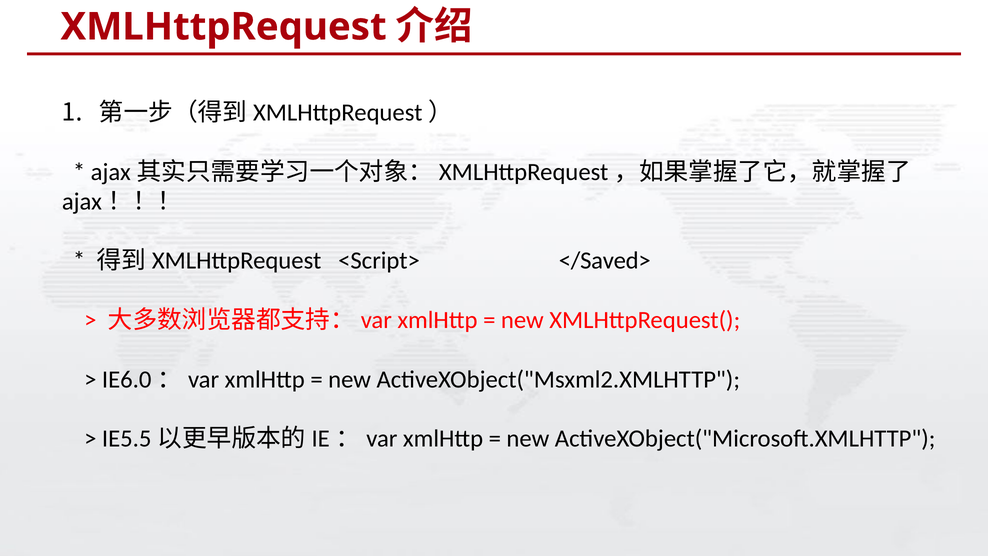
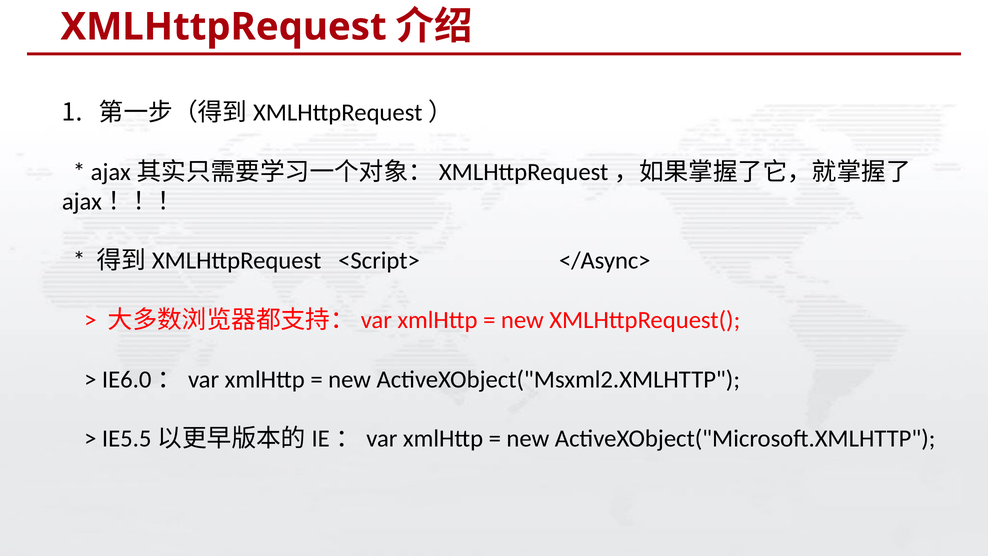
</Saved>: </Saved> -> </Async> (605, 261)
